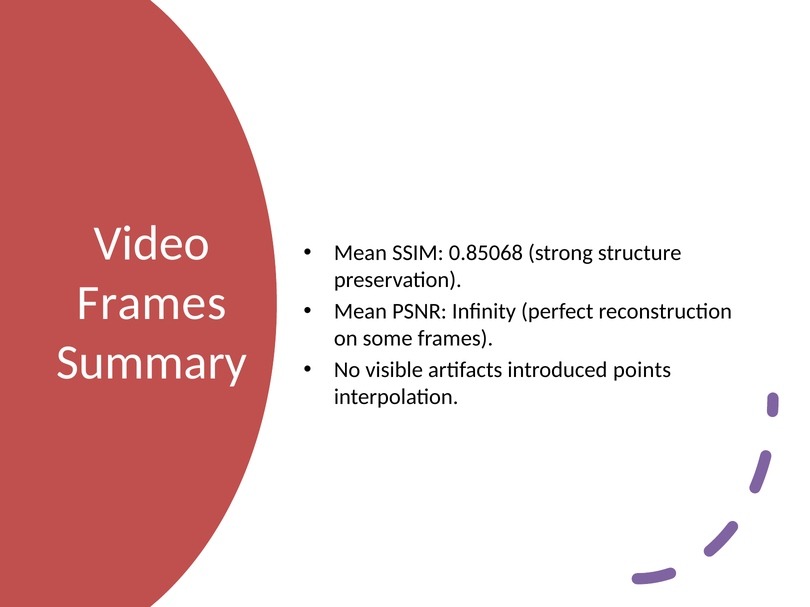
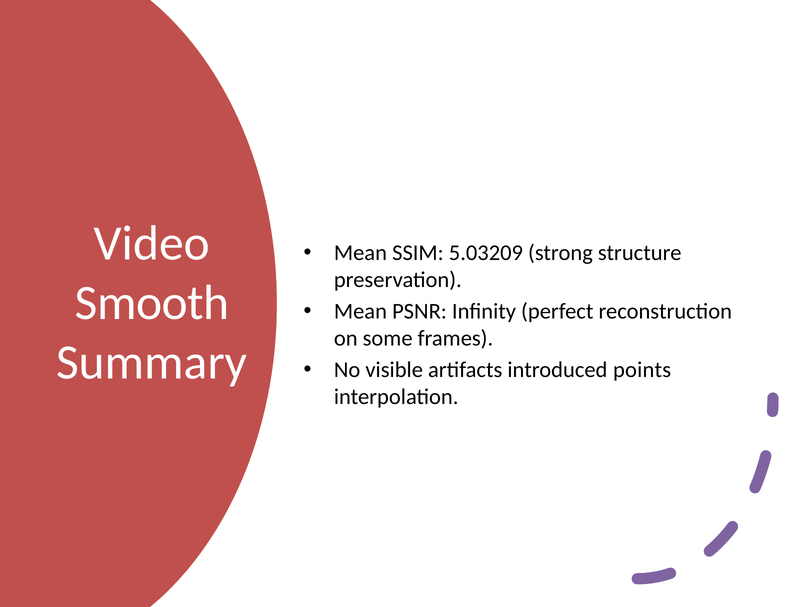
0.85068: 0.85068 -> 5.03209 (486, 253)
Frames: Frames -> Smooth (152, 303)
